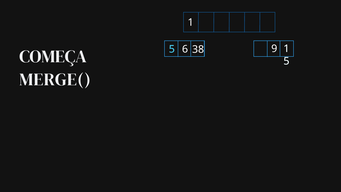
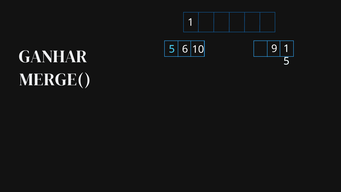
38: 38 -> 10 (198, 49)
COMEÇA: COMEÇA -> GANHAR (53, 57)
